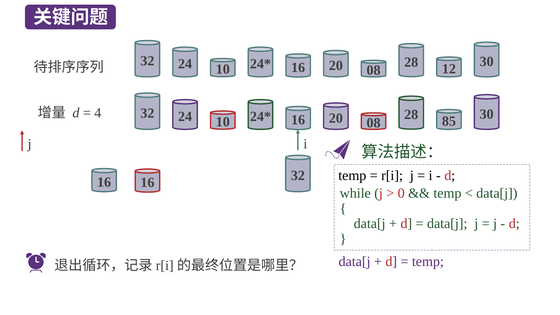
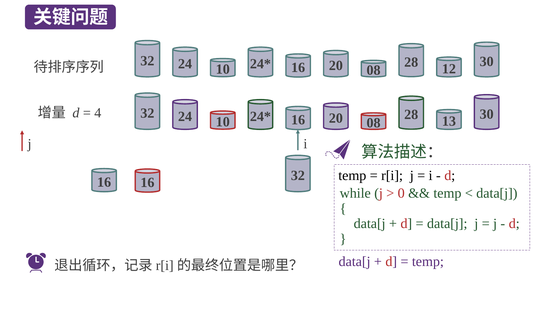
85: 85 -> 13 (449, 121)
